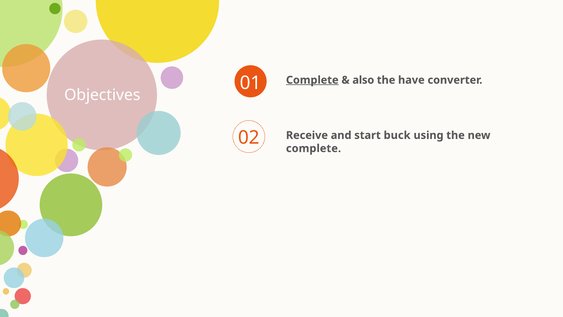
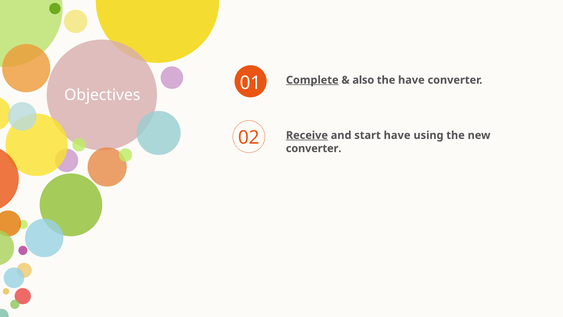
Receive underline: none -> present (307, 135)
start buck: buck -> have (397, 135)
complete: complete -> converter (314, 148)
